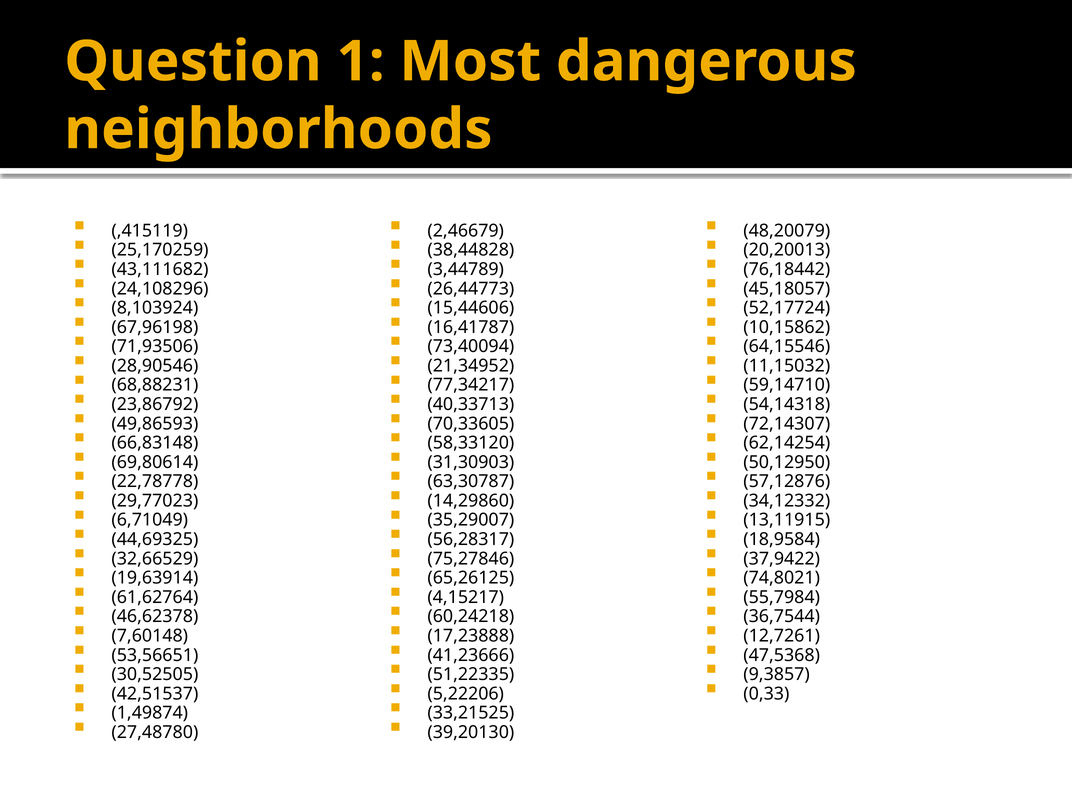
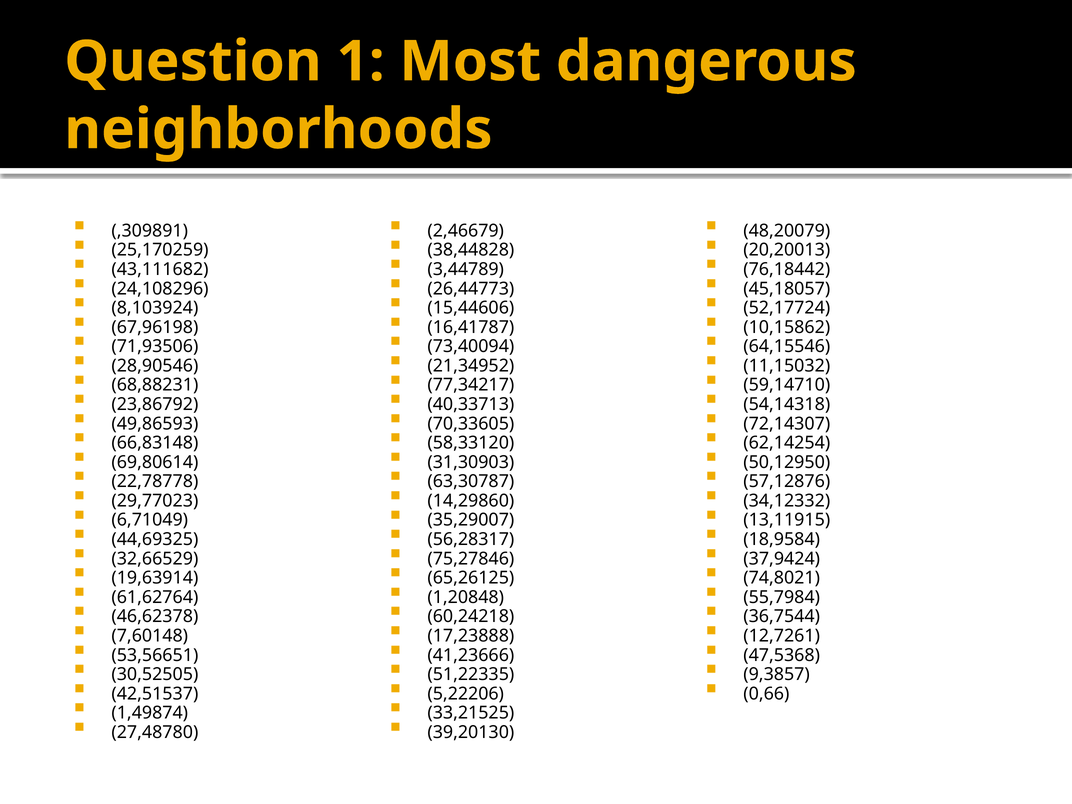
,415119: ,415119 -> ,309891 (150, 231)
37,9422: 37,9422 -> 37,9424 (782, 559)
4,15217: 4,15217 -> 1,20848 (466, 597)
0,33: 0,33 -> 0,66 (766, 694)
